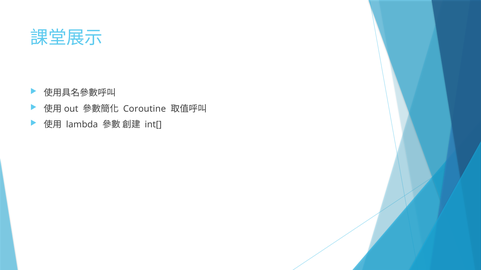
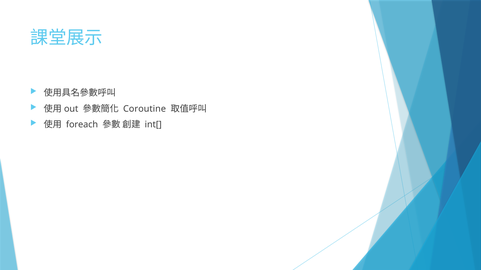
lambda: lambda -> foreach (82, 125)
